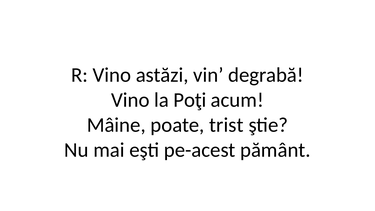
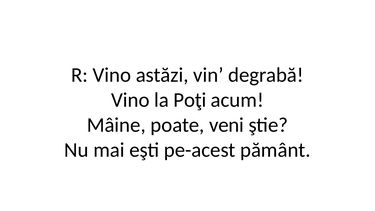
trist: trist -> veni (227, 125)
